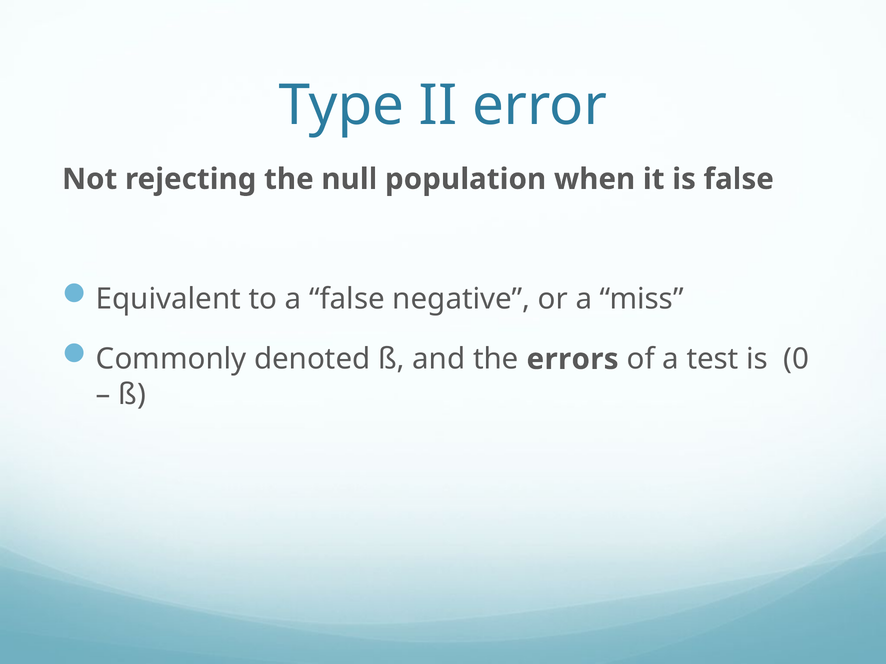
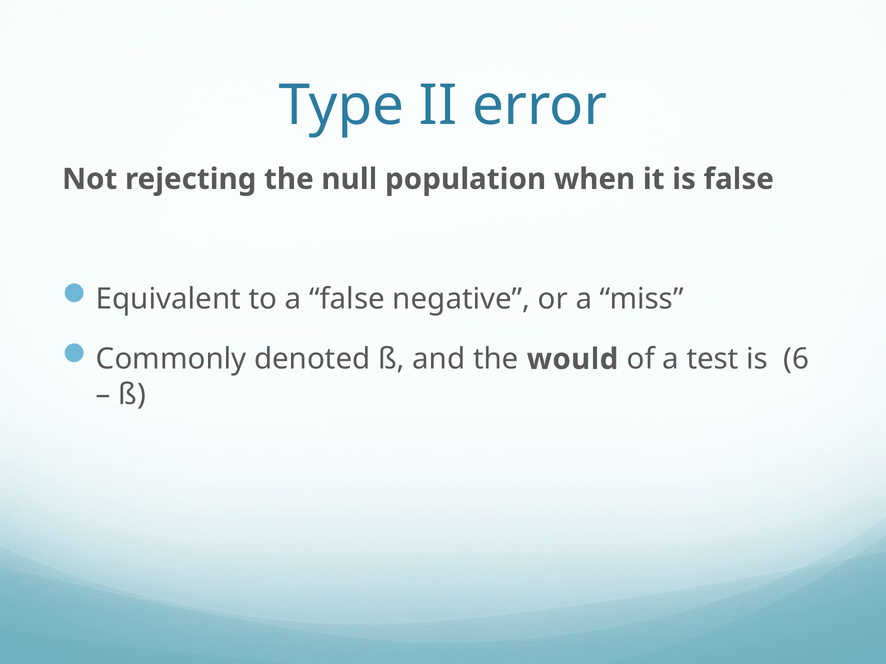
errors: errors -> would (573, 359)
0: 0 -> 6 (796, 359)
